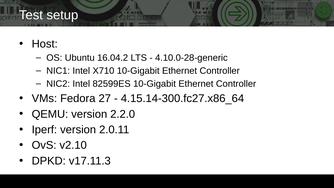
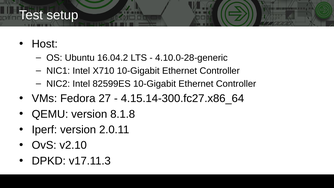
2.2.0: 2.2.0 -> 8.1.8 (123, 114)
